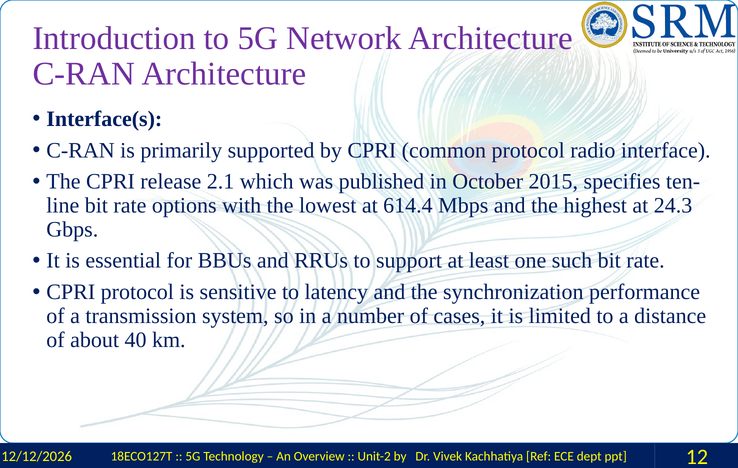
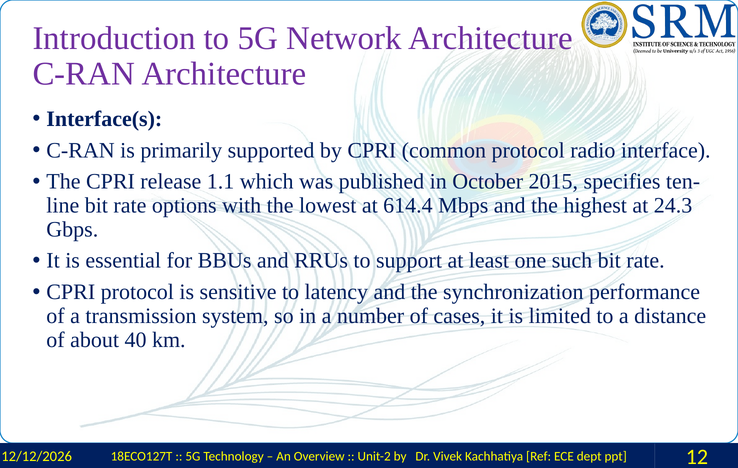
2.1: 2.1 -> 1.1 (221, 182)
